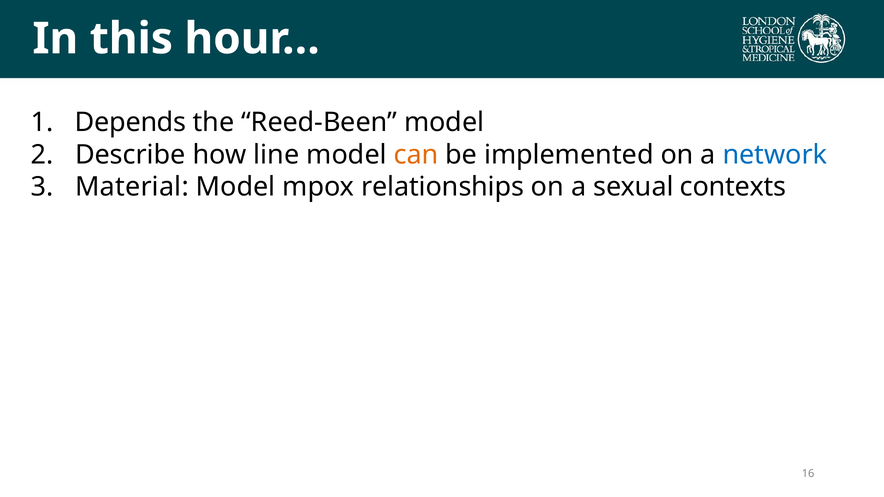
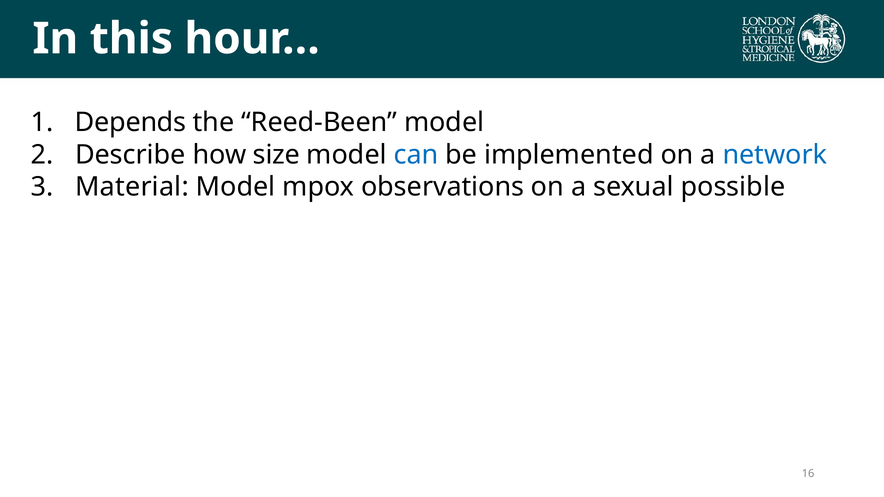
line: line -> size (277, 155)
can colour: orange -> blue (416, 155)
relationships: relationships -> observations (443, 187)
contexts: contexts -> possible (733, 187)
